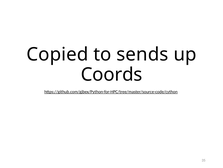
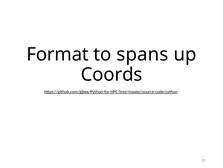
Copied: Copied -> Format (58, 54)
sends: sends -> spans (142, 54)
